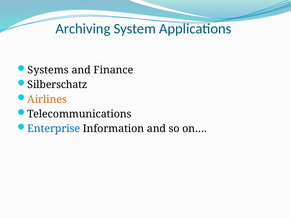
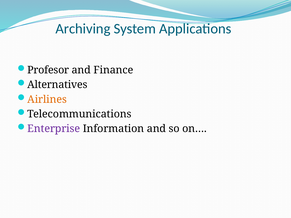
Systems: Systems -> Profesor (48, 70)
Silberschatz: Silberschatz -> Alternatives (57, 85)
Enterprise colour: blue -> purple (54, 129)
